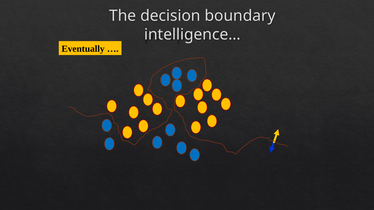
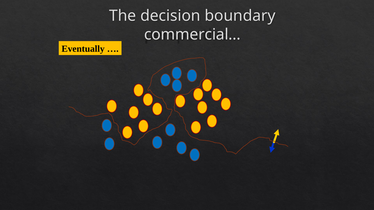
intelligence…: intelligence… -> commercial… (192, 34)
